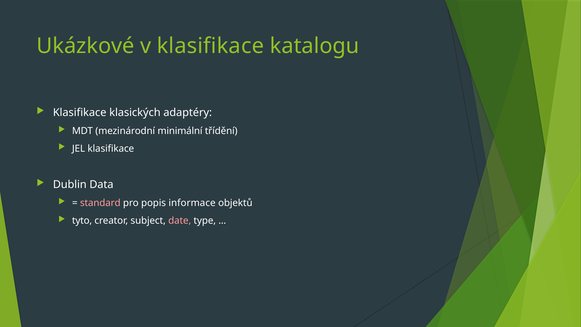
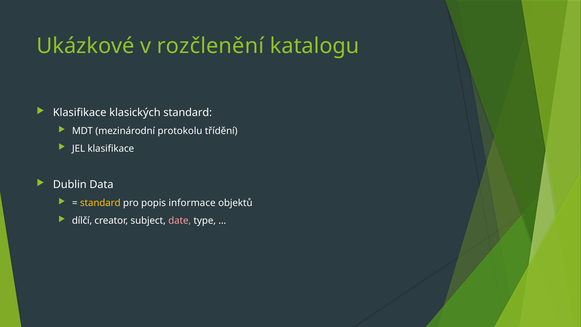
v klasifikace: klasifikace -> rozčlenění (210, 46)
klasických adaptéry: adaptéry -> standard (188, 112)
minimální: minimální -> protokolu (180, 131)
standard colour: pink -> yellow (100, 203)
tyto: tyto -> dílčí (82, 220)
